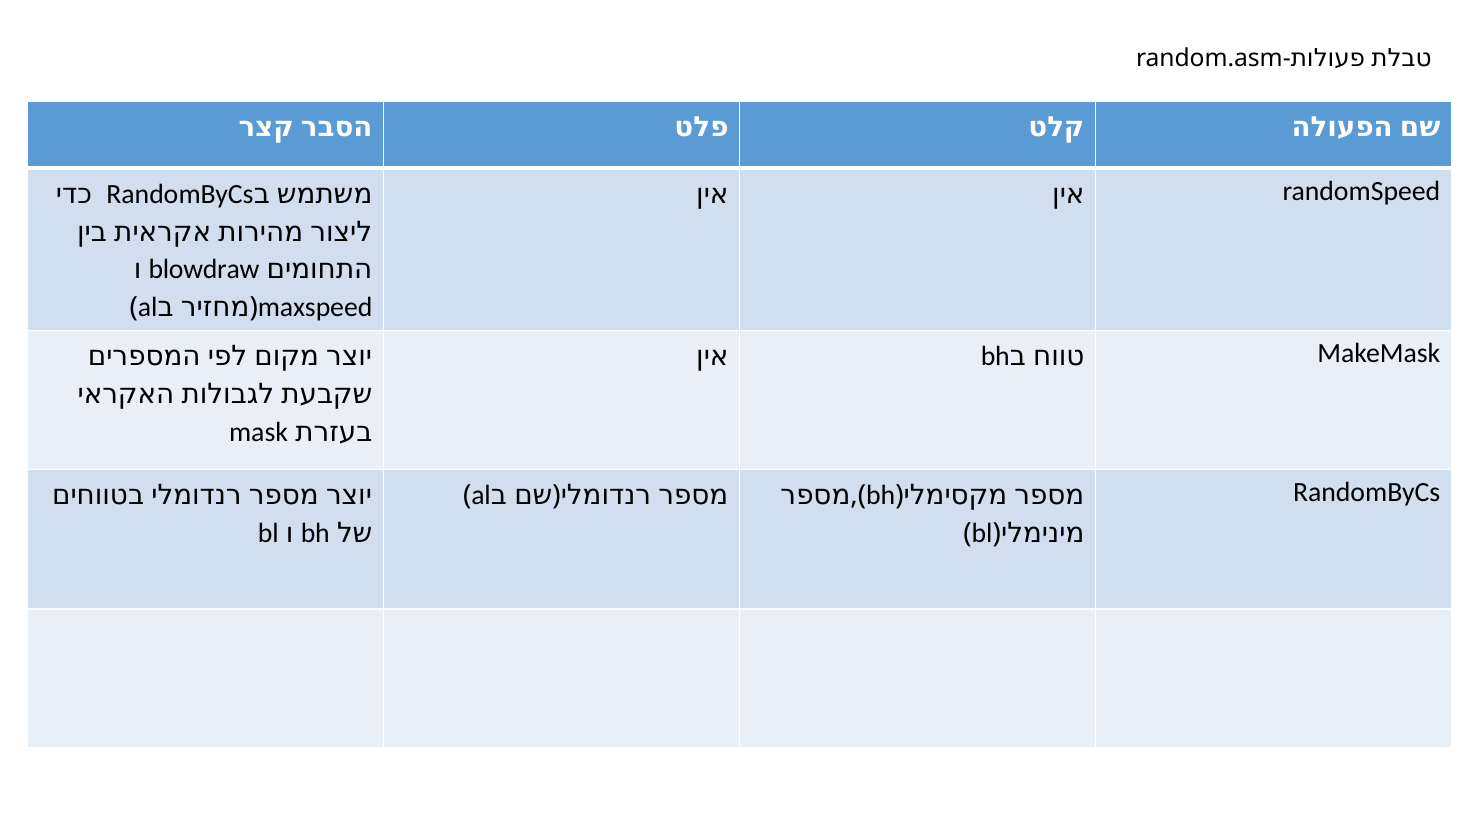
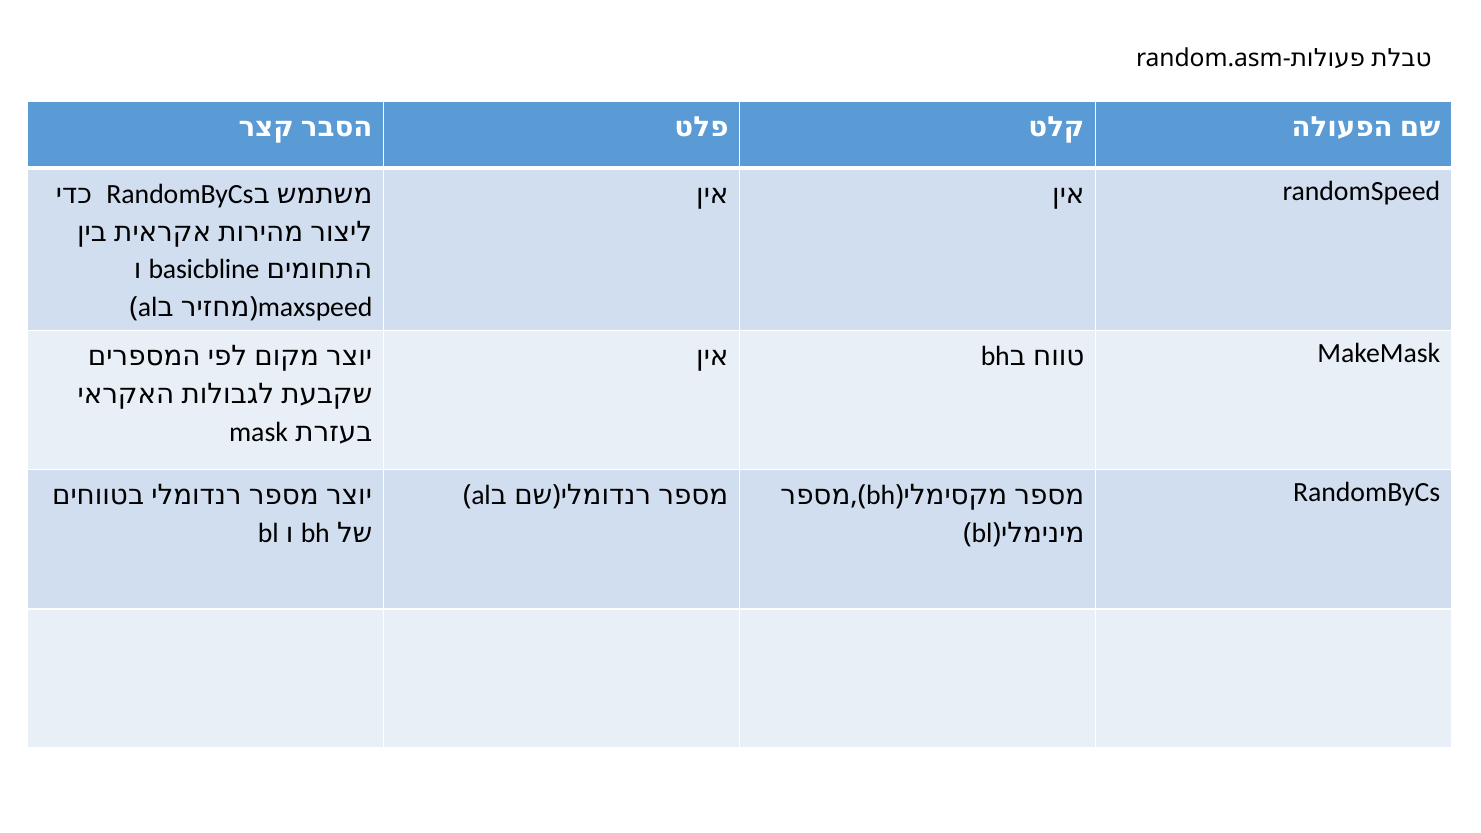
blowdraw: blowdraw -> basicbline (204, 270)
